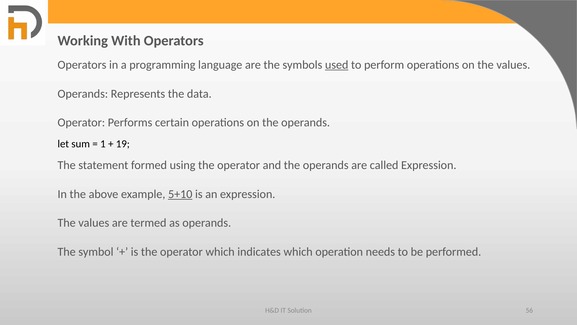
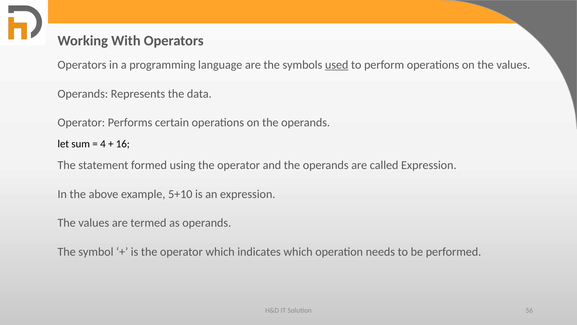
1: 1 -> 4 (103, 144)
19: 19 -> 16 (123, 144)
5+10 underline: present -> none (180, 194)
